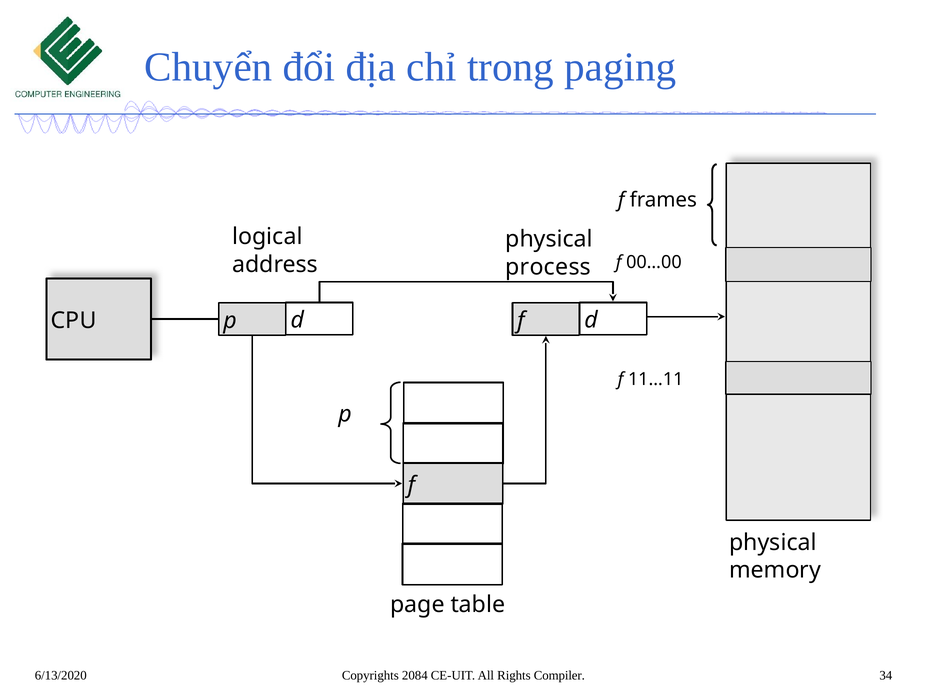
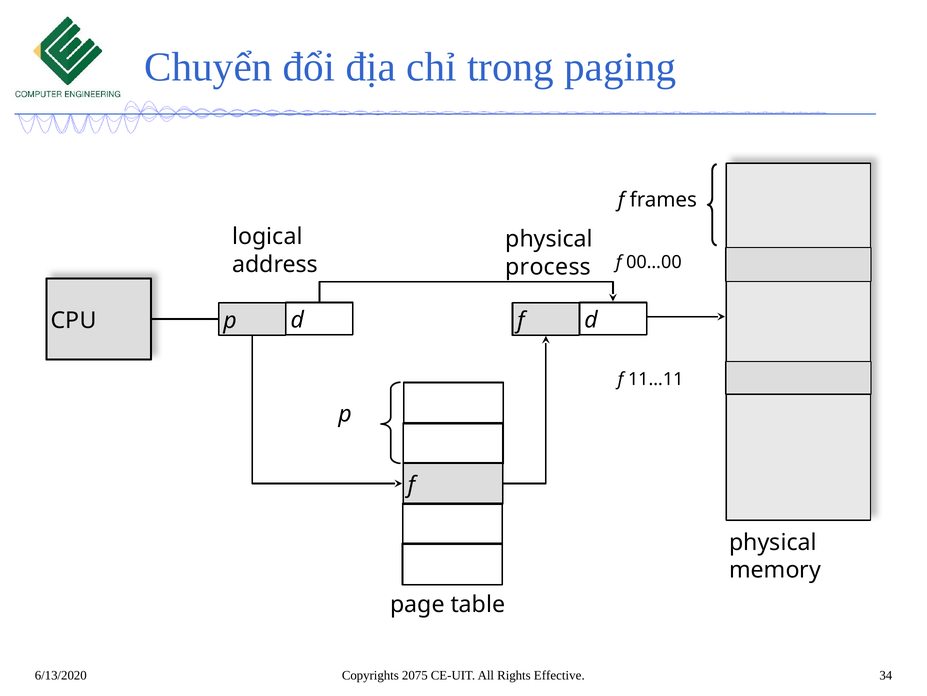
2084: 2084 -> 2075 (415, 675)
Compiler: Compiler -> Effective (559, 675)
